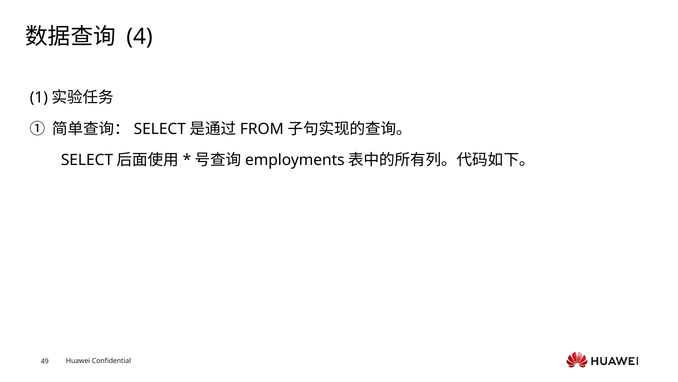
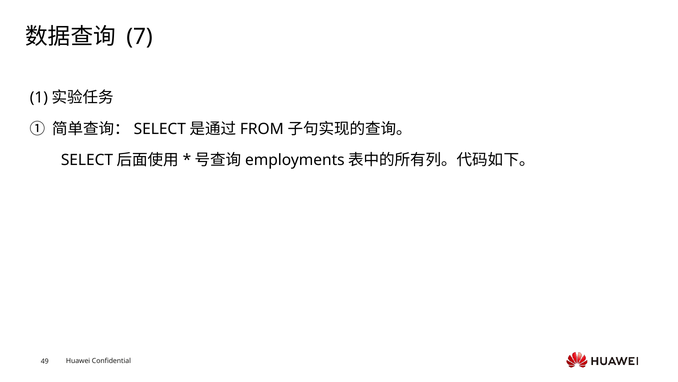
4: 4 -> 7 (140, 37)
